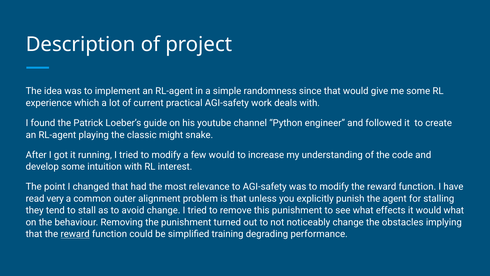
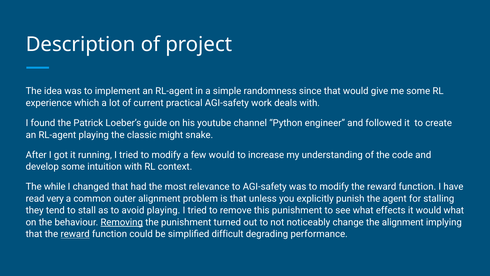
interest: interest -> context (175, 166)
point: point -> while (55, 186)
avoid change: change -> playing (164, 210)
Removing underline: none -> present (122, 222)
the obstacles: obstacles -> alignment (403, 222)
training: training -> difficult (228, 234)
